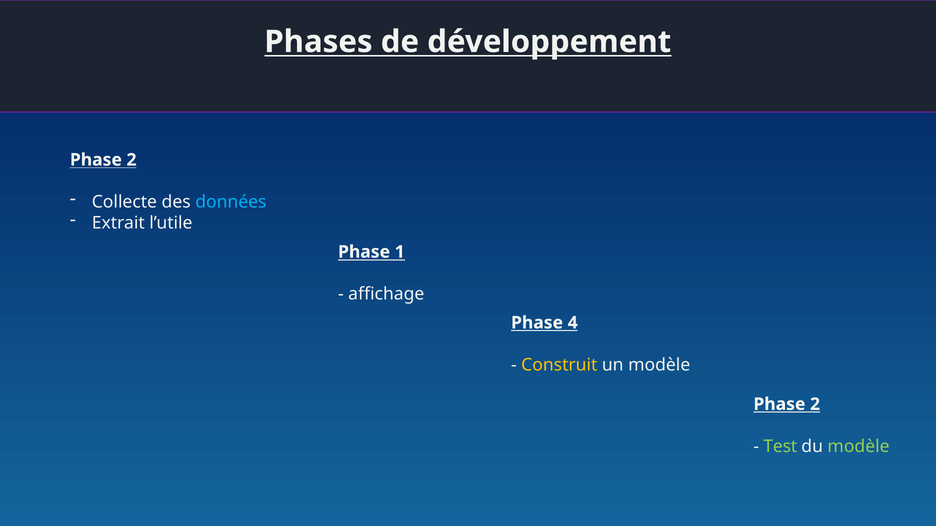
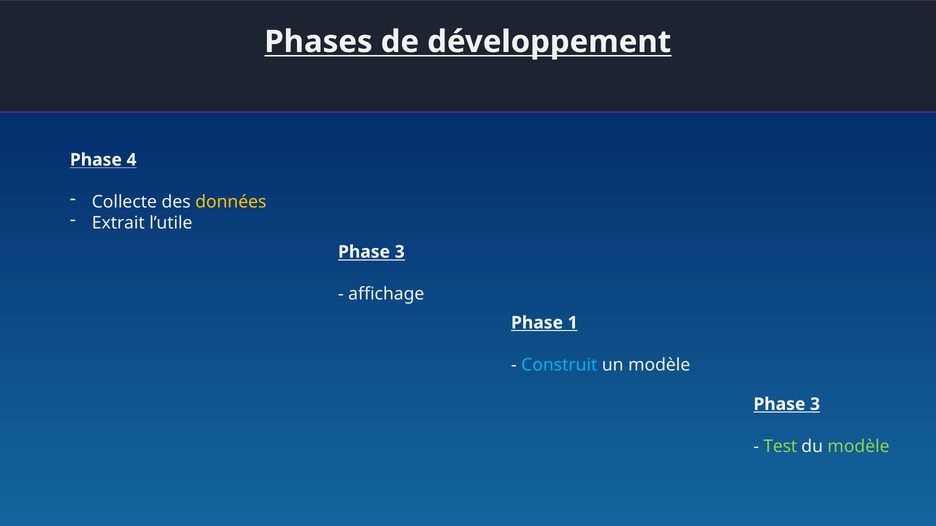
2: 2 -> 4 (132, 160)
données colour: light blue -> yellow (231, 202)
1: 1 -> 3 (400, 252)
4: 4 -> 1 (573, 323)
Construit colour: yellow -> light blue (559, 365)
2: 2 -> 3 (815, 405)
